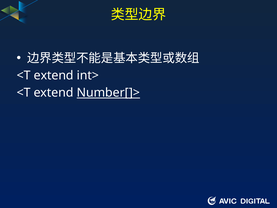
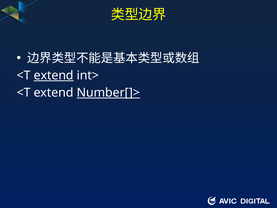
extend underline: none -> present (54, 75)
